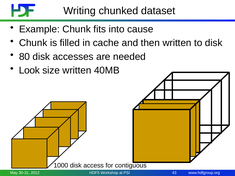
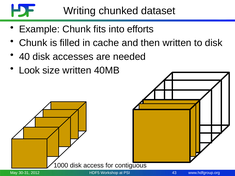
cause: cause -> efforts (140, 29)
80: 80 -> 40 (24, 57)
